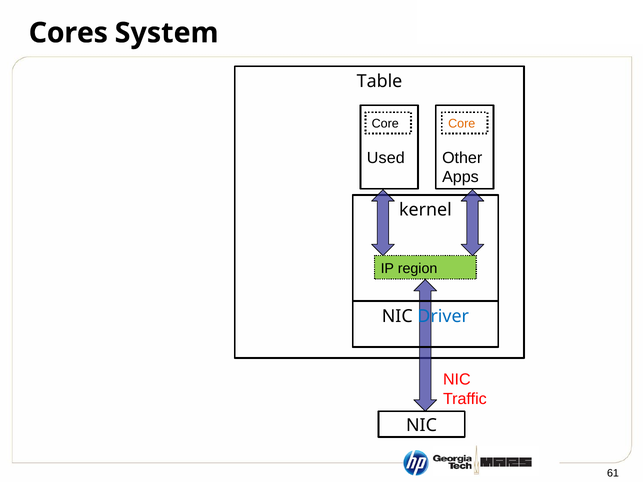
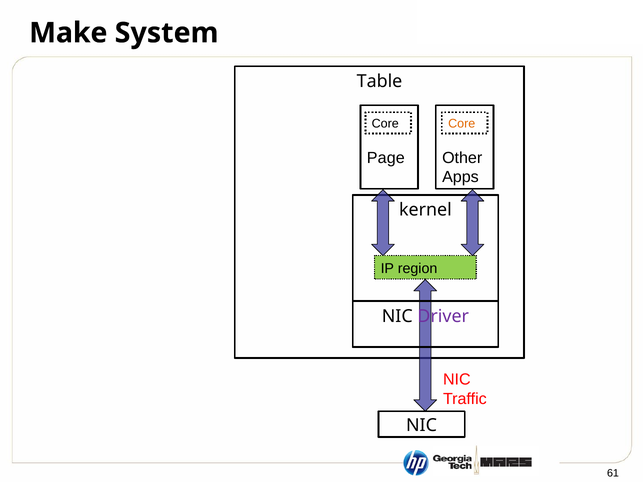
Cores: Cores -> Make (68, 33)
Used: Used -> Page (386, 158)
Driver colour: blue -> purple (443, 316)
